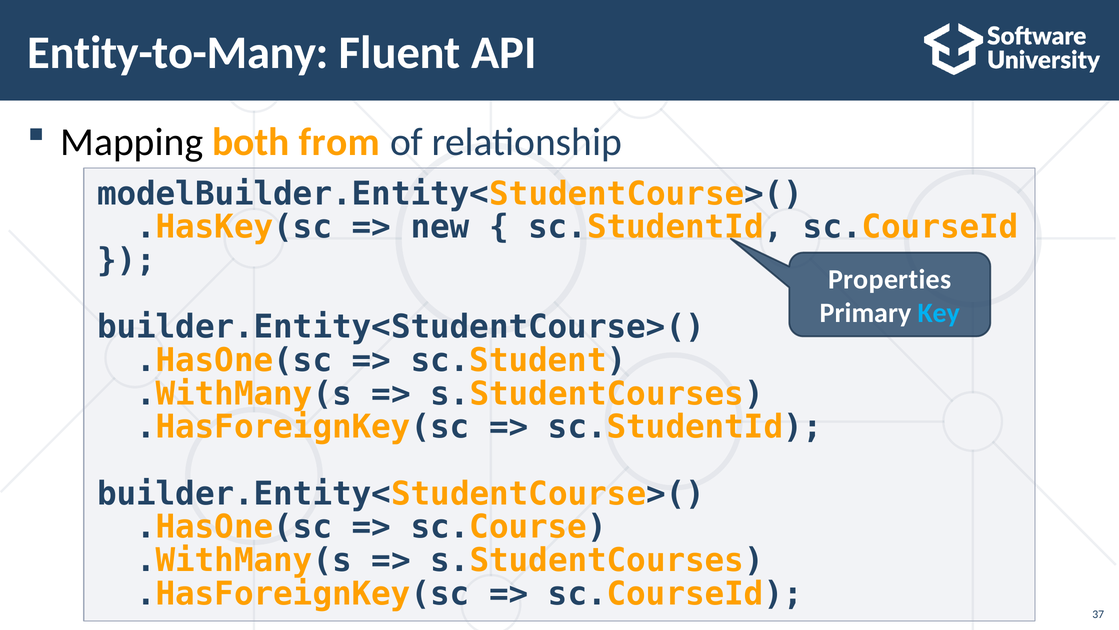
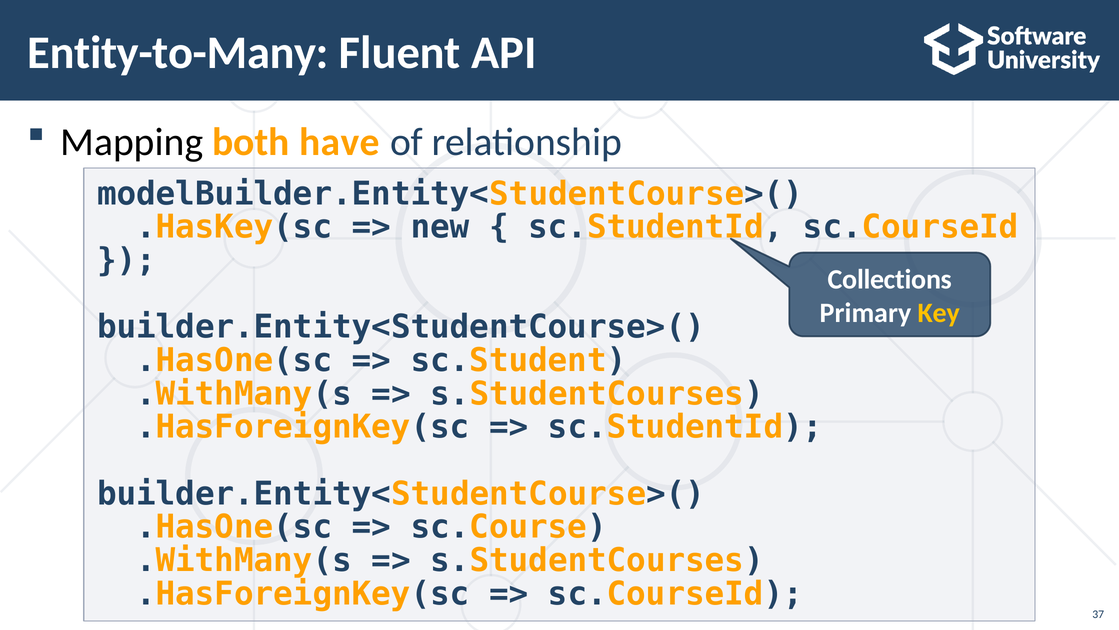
from: from -> have (339, 142)
Properties: Properties -> Collections (890, 279)
Key colour: light blue -> yellow (939, 313)
